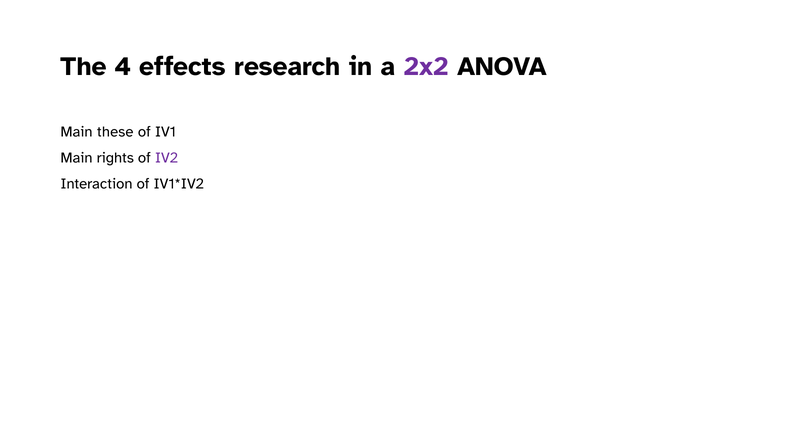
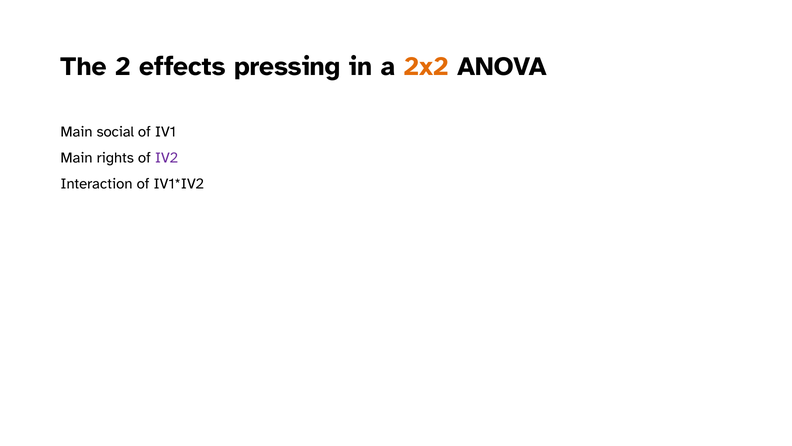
4: 4 -> 2 (123, 67)
research: research -> pressing (287, 67)
2x2 colour: purple -> orange (426, 67)
these: these -> social (115, 132)
